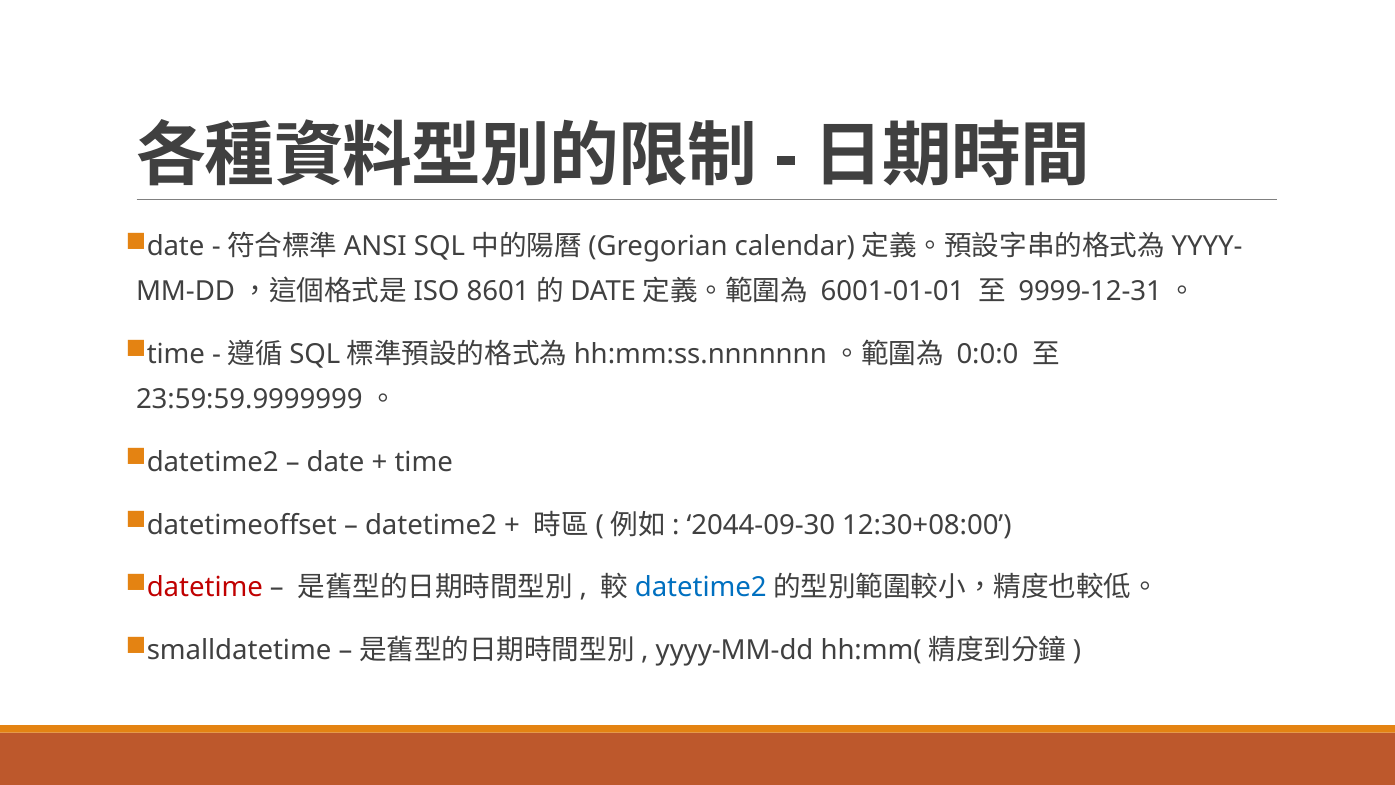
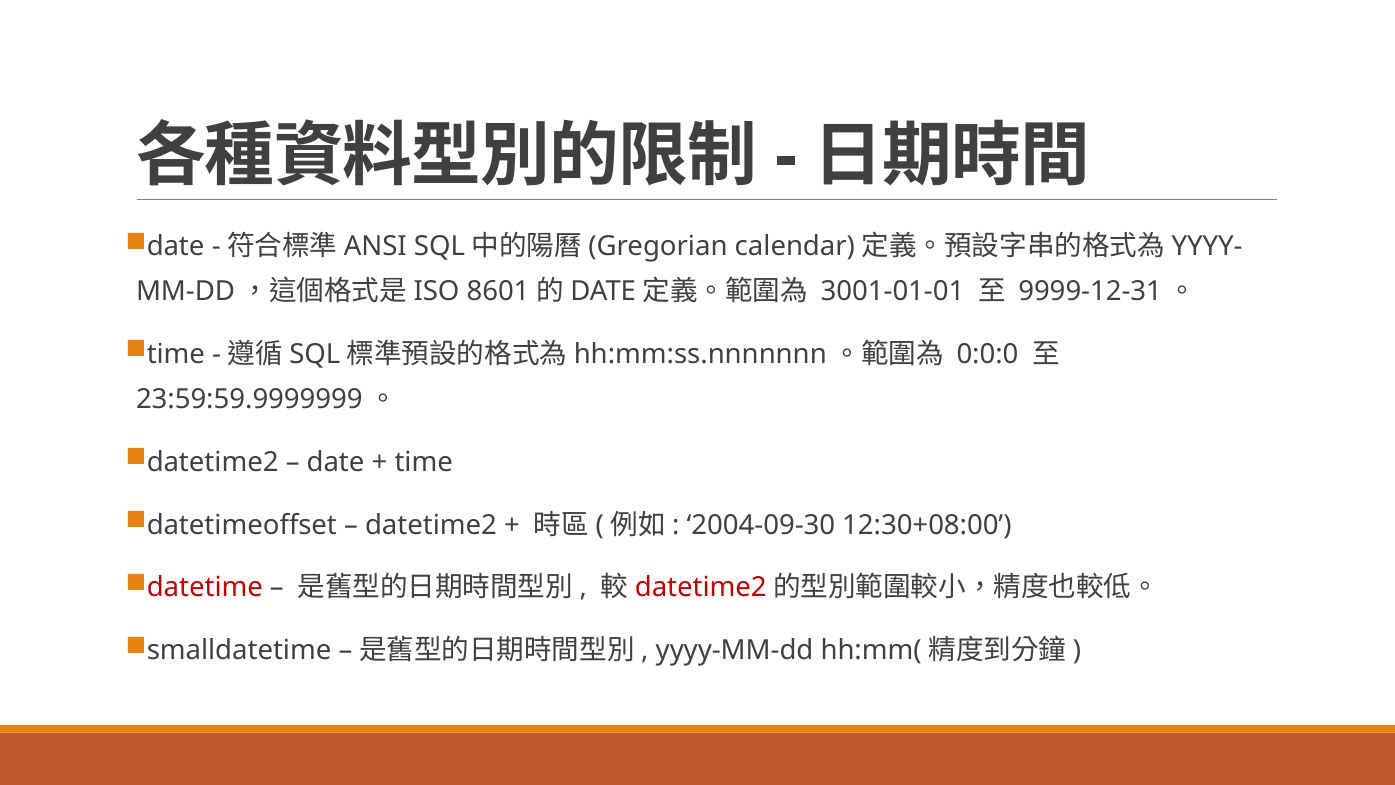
6001-01-01: 6001-01-01 -> 3001-01-01 (893, 291)
2044-09-30: 2044-09-30 -> 2004-09-30 (761, 525)
datetime2 colour: blue -> red (701, 588)
